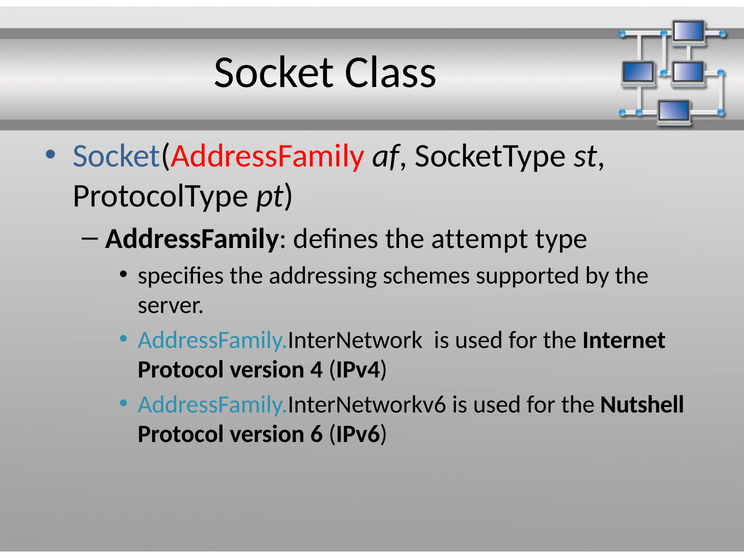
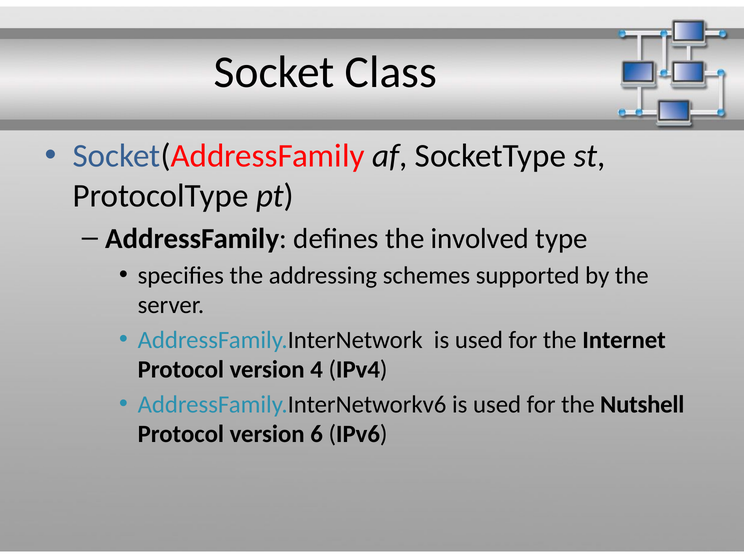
attempt: attempt -> involved (480, 238)
